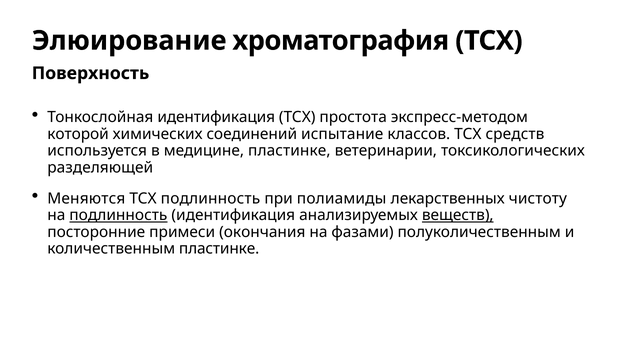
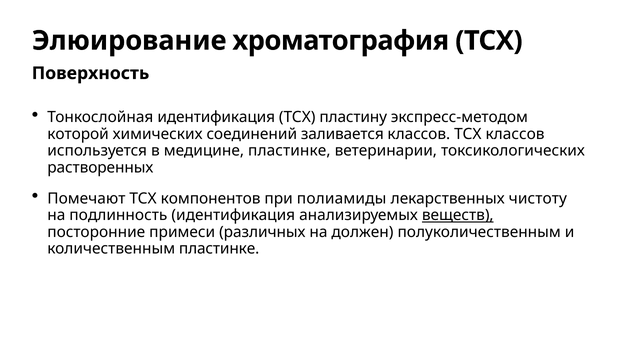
простота: простота -> пластину (353, 117)
испытание: испытание -> заливается (342, 134)
ТСХ средств: средств -> классов (515, 134)
разделяющей: разделяющей -> растворенных (100, 167)
Меняются: Меняются -> Помечают (86, 198)
ТСХ подлинность: подлинность -> компонентов (211, 198)
подлинность underline: present -> none (118, 215)
окончания: окончания -> различных (262, 232)
фазами: фазами -> должен (362, 232)
